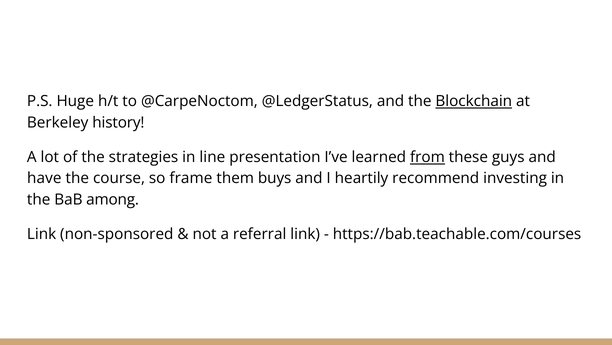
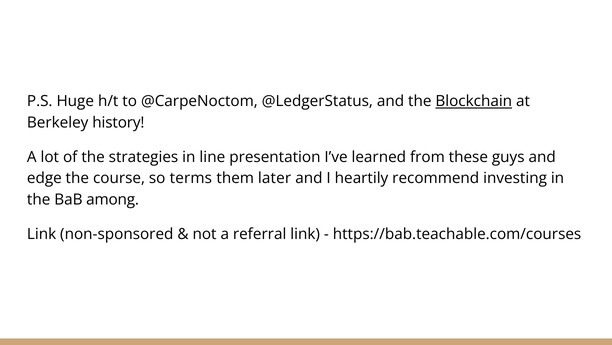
from underline: present -> none (427, 157)
have: have -> edge (44, 178)
frame: frame -> terms (191, 178)
buys: buys -> later (275, 178)
